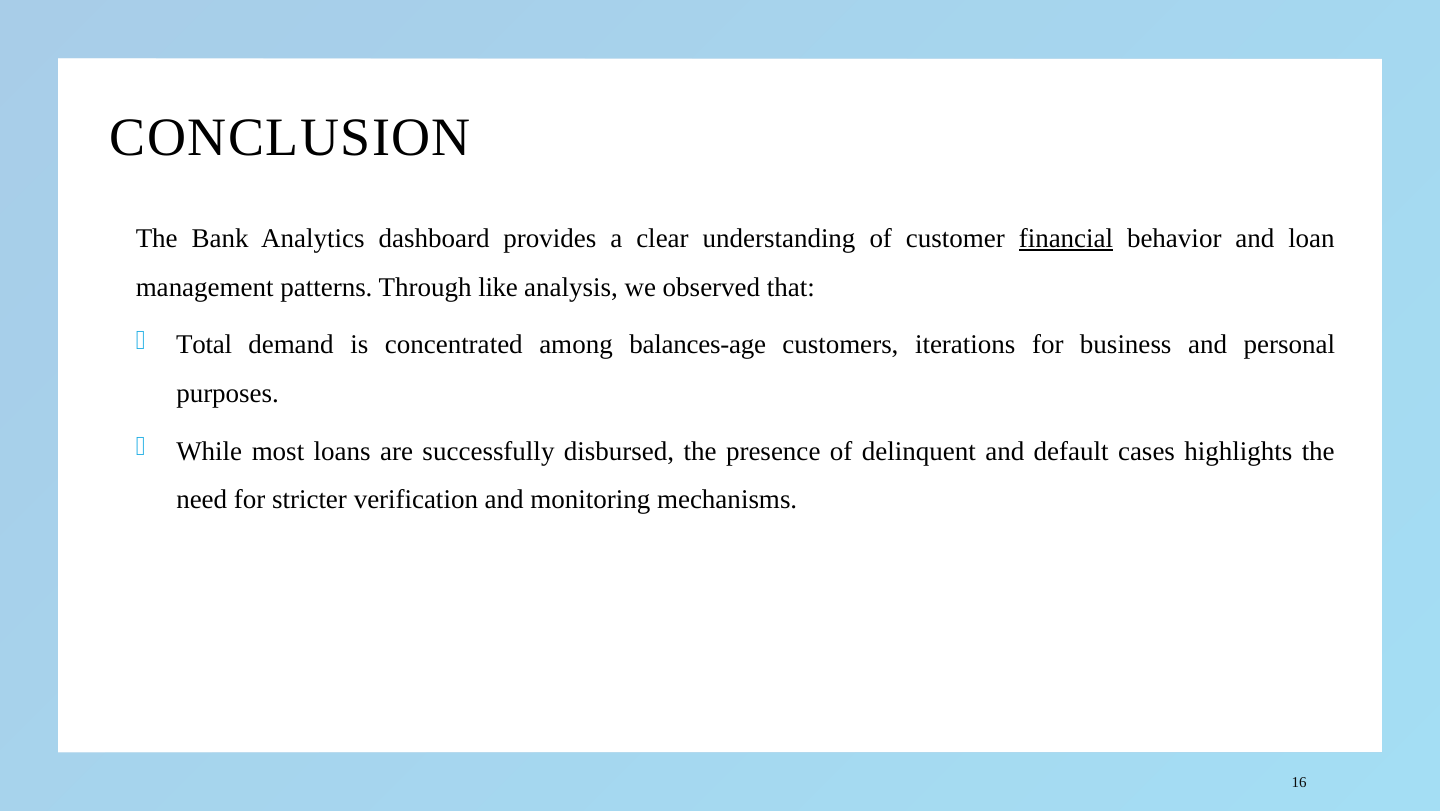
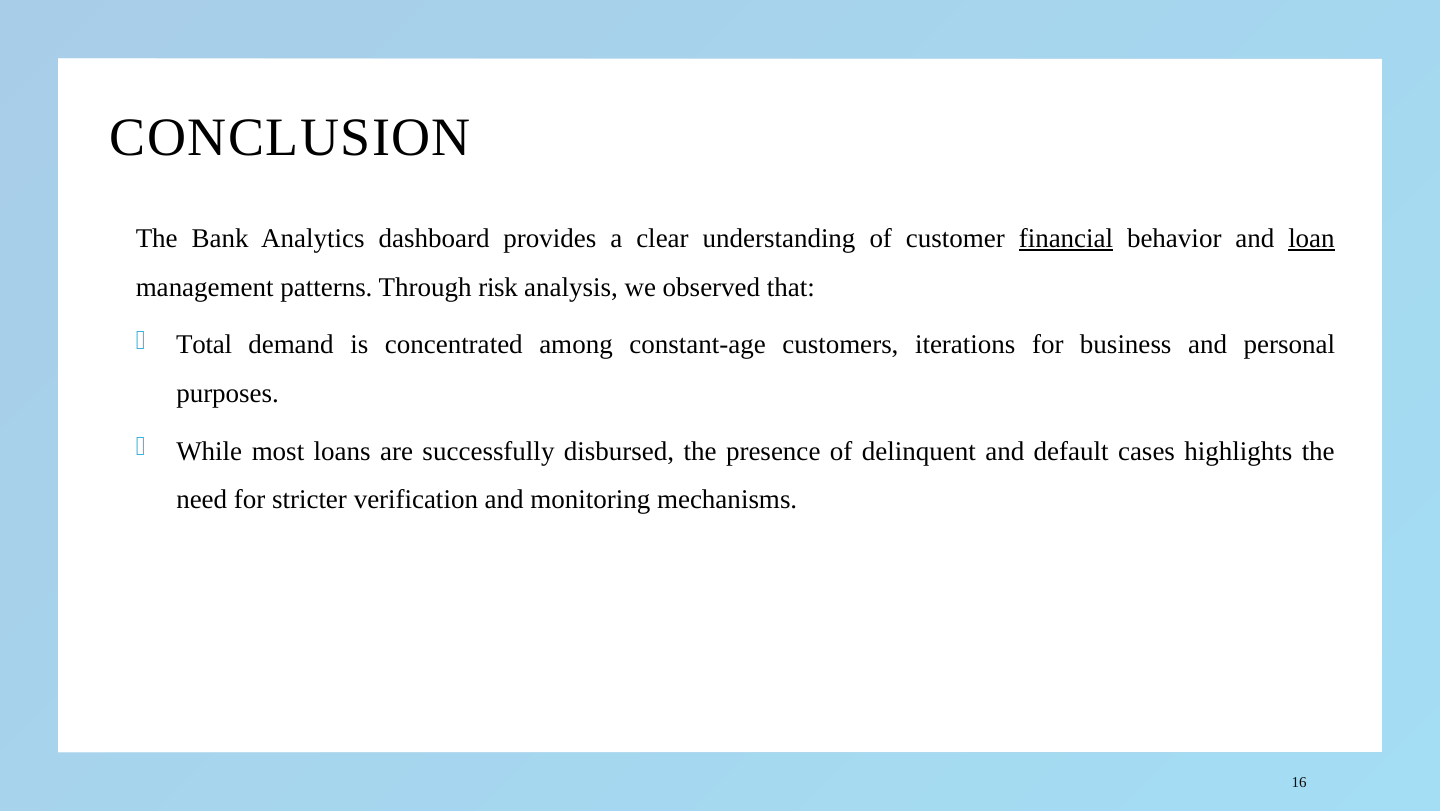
loan underline: none -> present (1311, 238)
like: like -> risk (498, 287)
balances-age: balances-age -> constant-age (698, 345)
